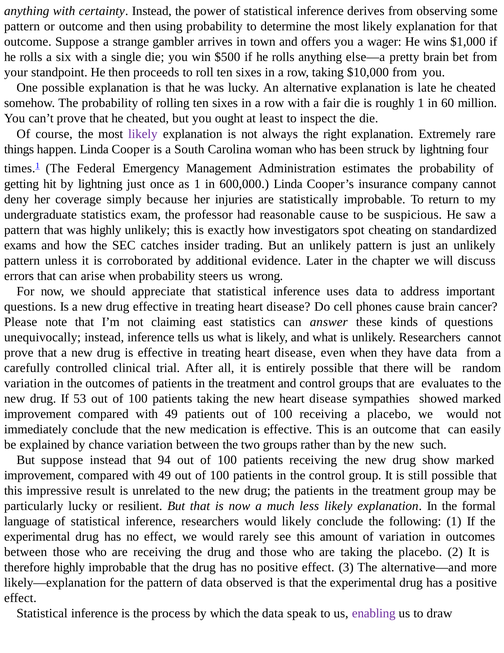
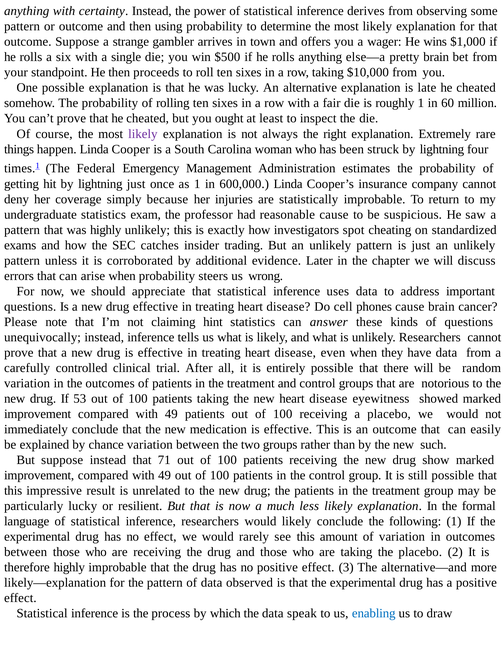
east: east -> hint (213, 322)
evaluates: evaluates -> notorious (445, 383)
sympathies: sympathies -> eyewitness (381, 398)
94: 94 -> 71 (164, 459)
enabling colour: purple -> blue (374, 613)
